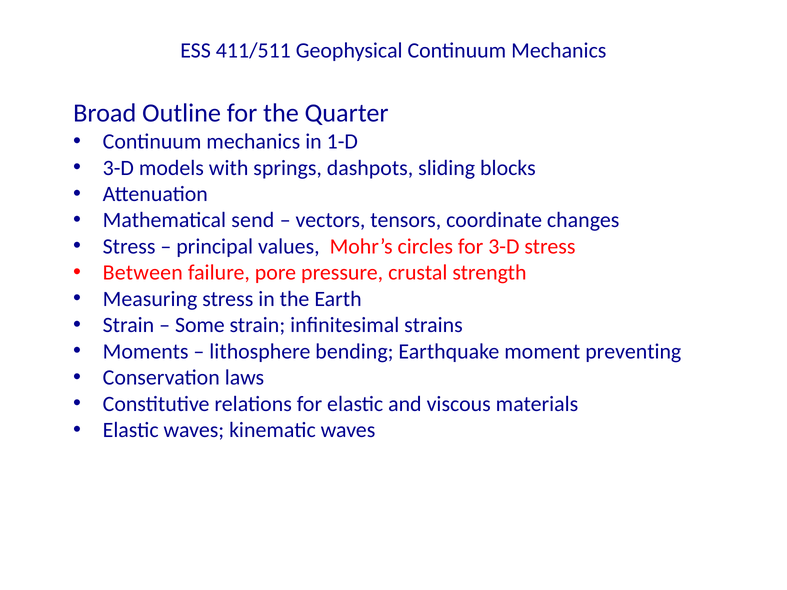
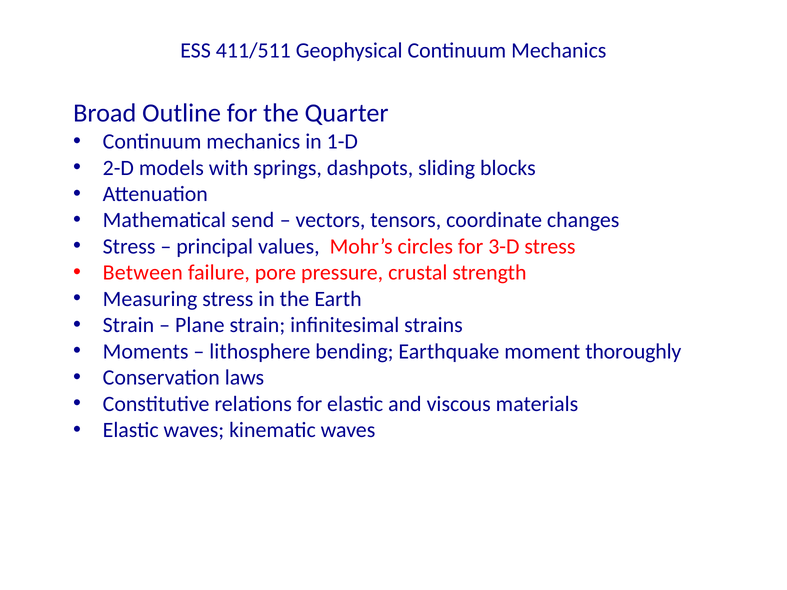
3-D: 3-D -> 2-D (118, 168)
Some: Some -> Plane (200, 325)
preventing: preventing -> thoroughly (633, 352)
